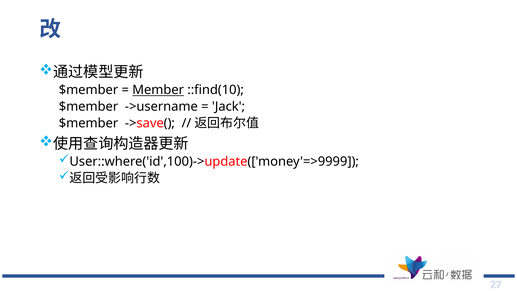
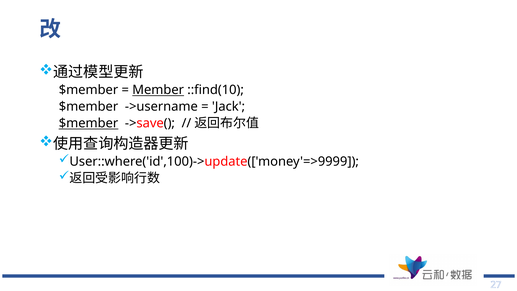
$member underline: none -> present (89, 123)
